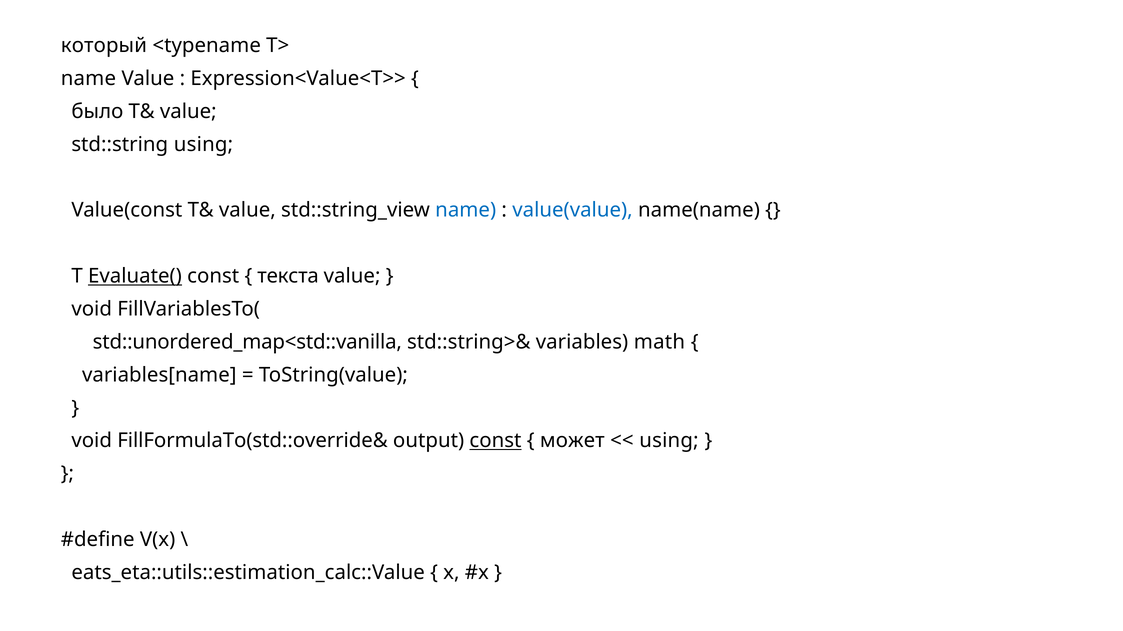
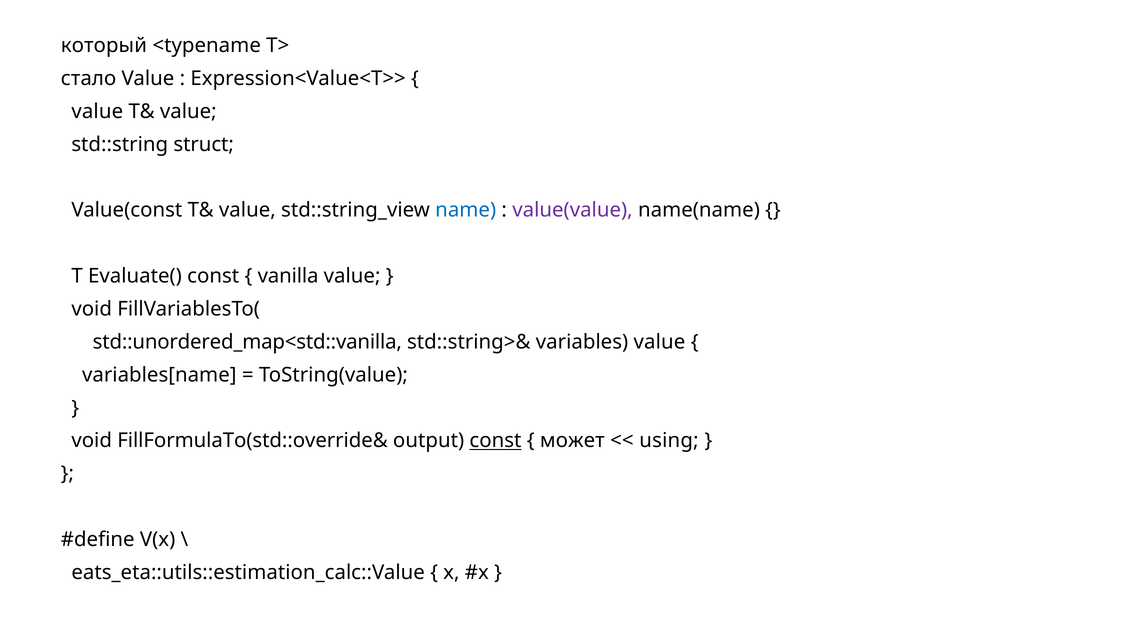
name: name -> стало (88, 79)
было: было -> value (97, 112)
std::string using: using -> struct (204, 145)
value(value colour: blue -> purple (572, 210)
Evaluate( underline: present -> none (135, 276)
текста: текста -> vanilla (288, 276)
variables math: math -> value (659, 342)
